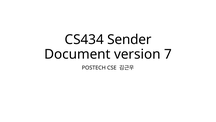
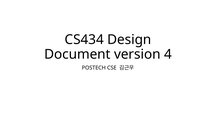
Sender: Sender -> Design (129, 39)
7: 7 -> 4 (168, 54)
